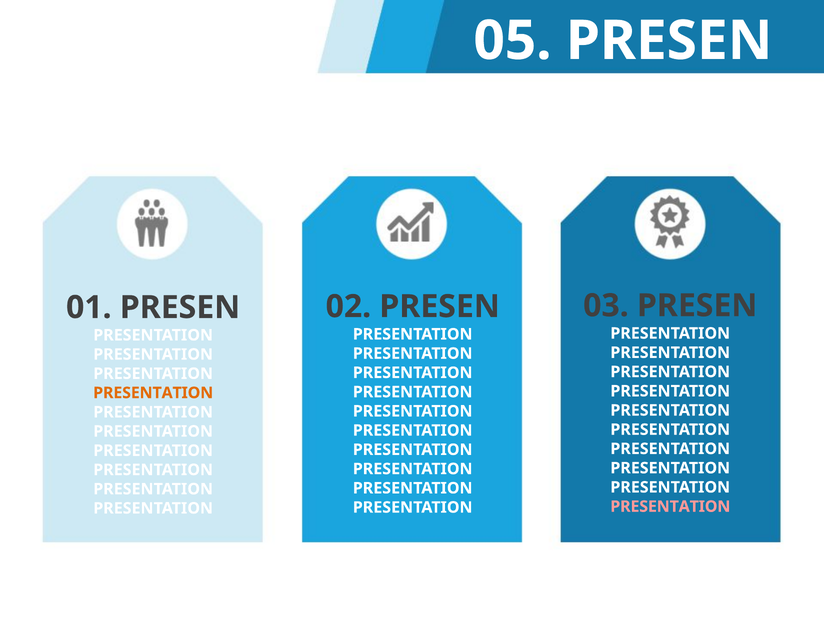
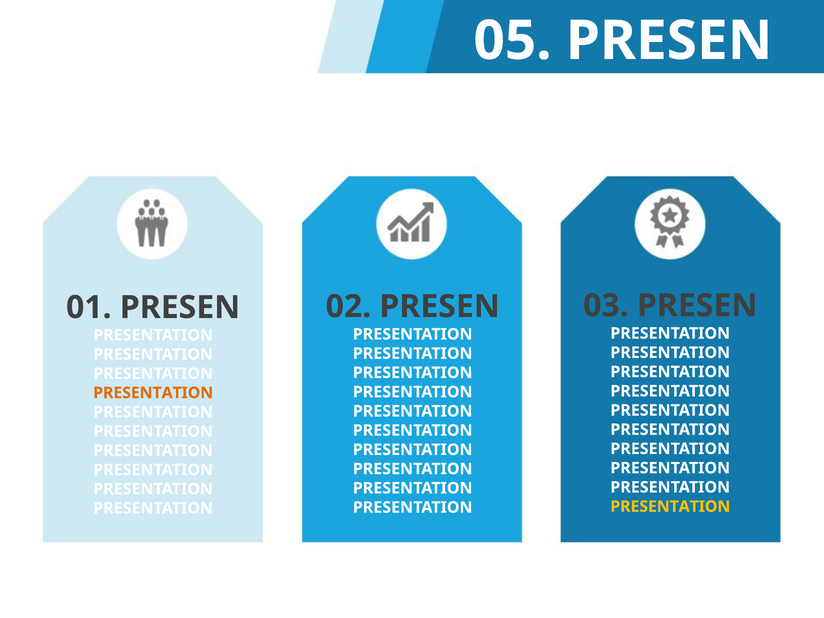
PRESENTATION colour: pink -> yellow (670, 507)
